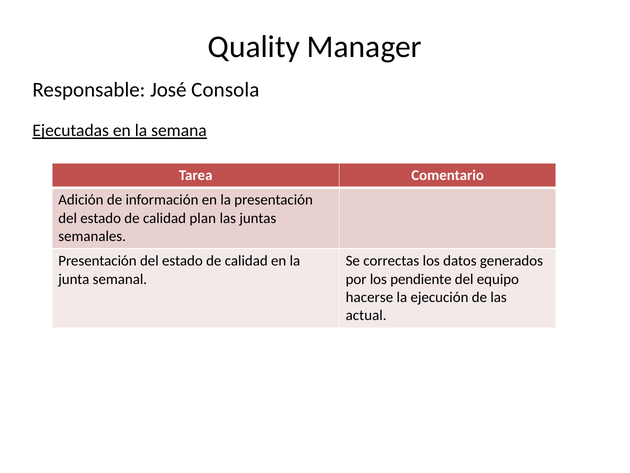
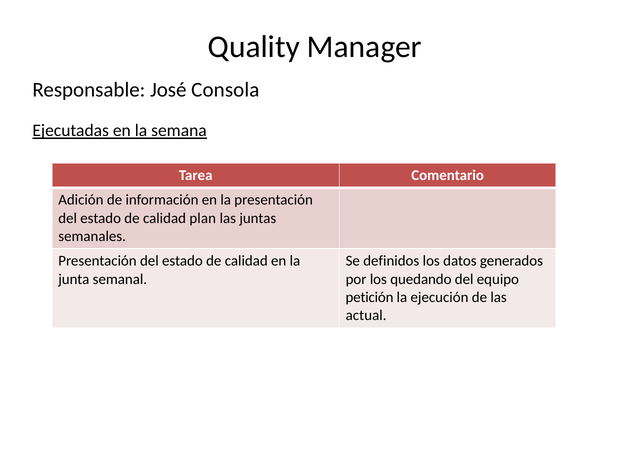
correctas: correctas -> definidos (391, 261)
pendiente: pendiente -> quedando (421, 279)
hacerse: hacerse -> petición (370, 297)
